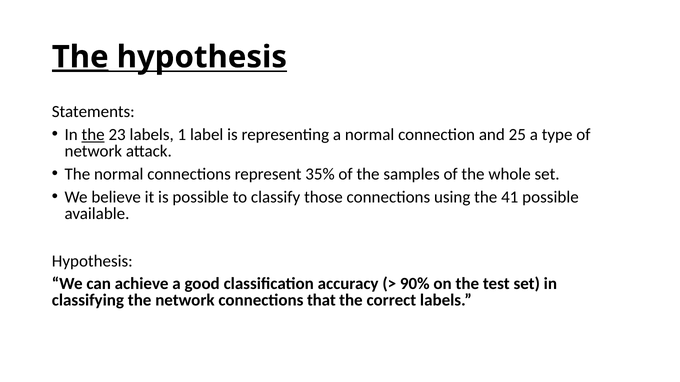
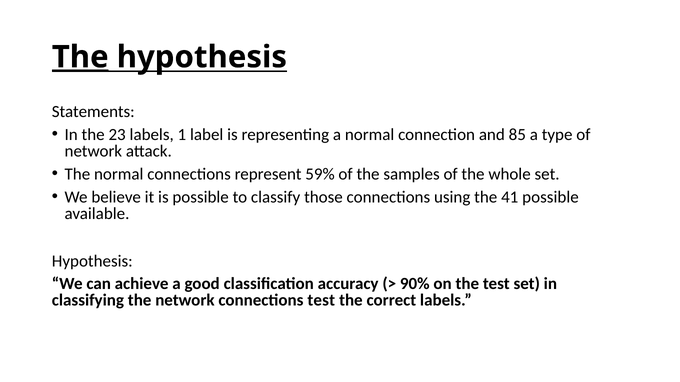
the underline: present -> none (93, 135)
25: 25 -> 85 (517, 135)
35%: 35% -> 59% (320, 174)
connections that: that -> test (321, 301)
